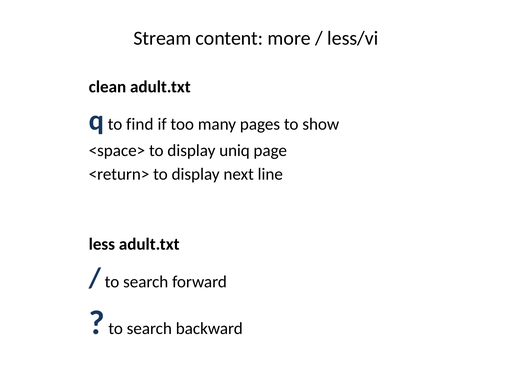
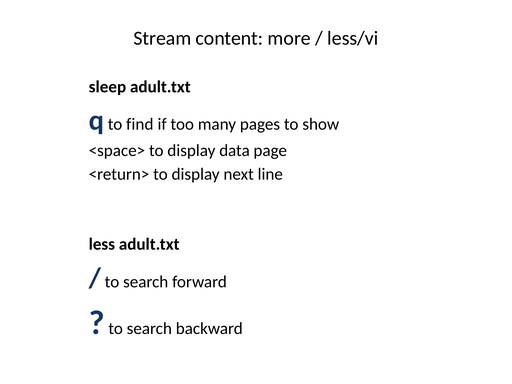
clean: clean -> sleep (107, 87)
uniq: uniq -> data (235, 150)
